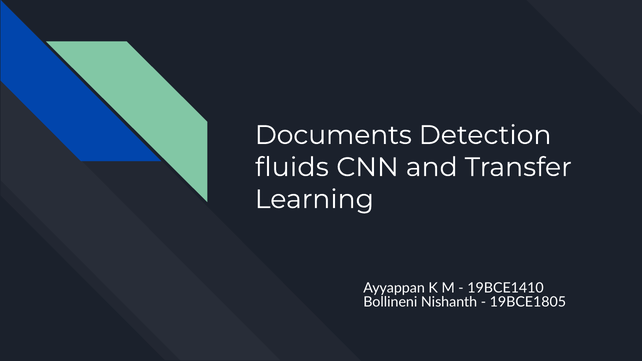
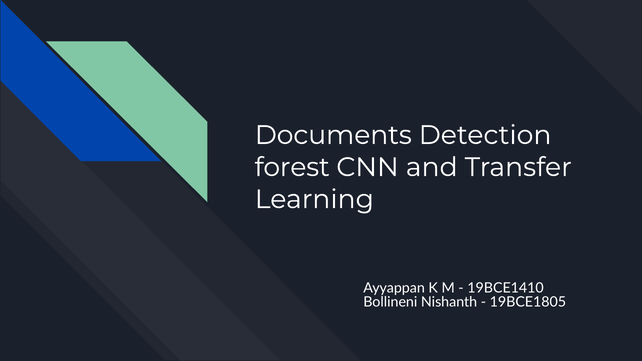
fluids: fluids -> forest (292, 167)
